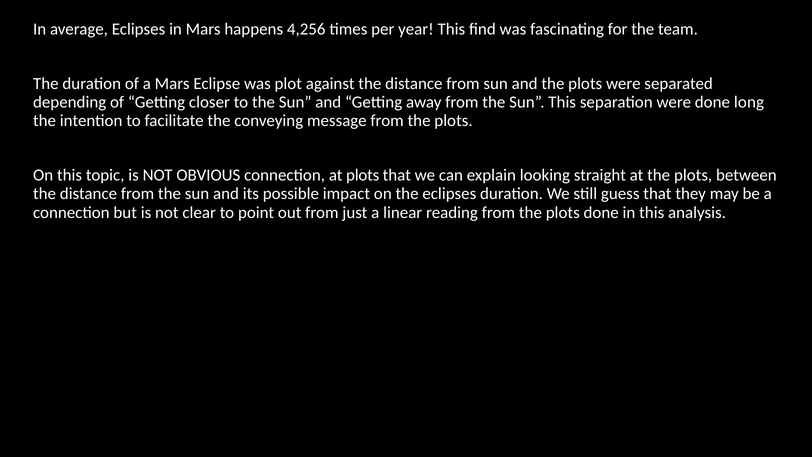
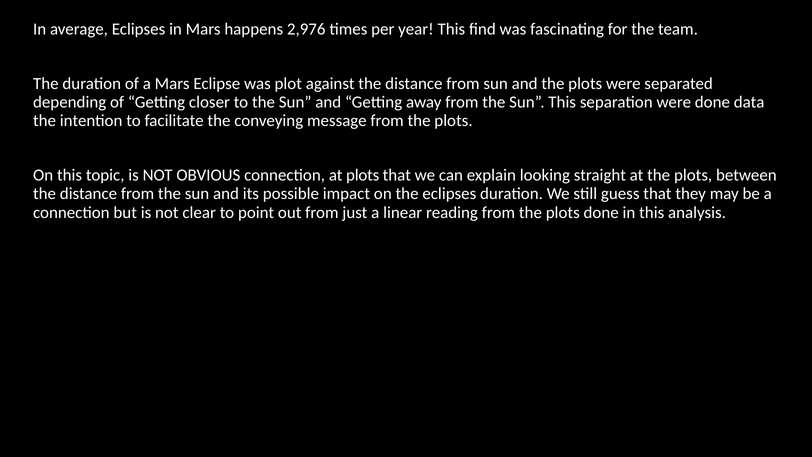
4,256: 4,256 -> 2,976 (306, 29)
long: long -> data (749, 102)
